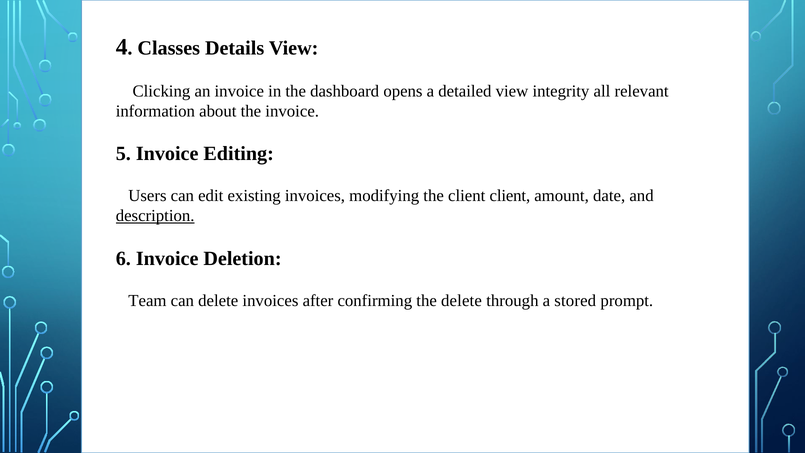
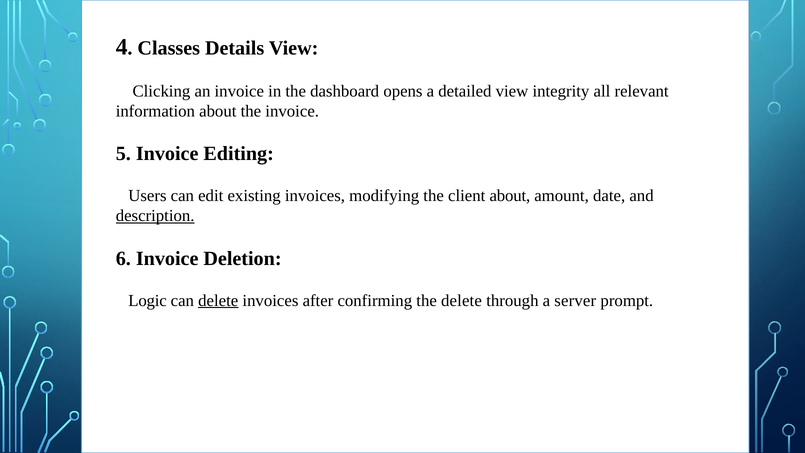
client client: client -> about (510, 196)
Team: Team -> Logic (148, 300)
delete underline: none -> present (218, 300)
stored: stored -> server (575, 300)
